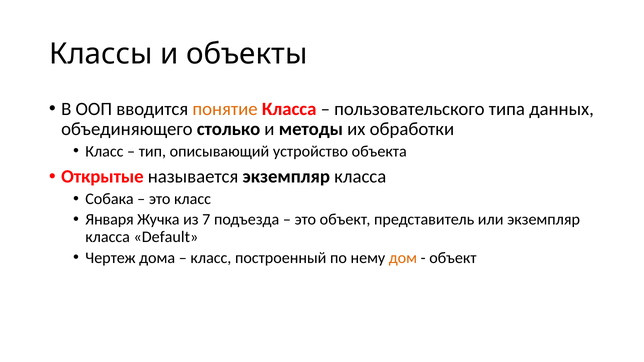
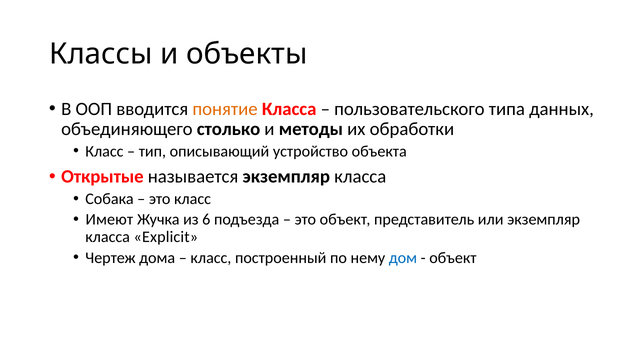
Января: Января -> Имеют (109, 220)
7: 7 -> 6 (206, 220)
Default: Default -> Explicit (166, 237)
дом colour: orange -> blue (403, 258)
